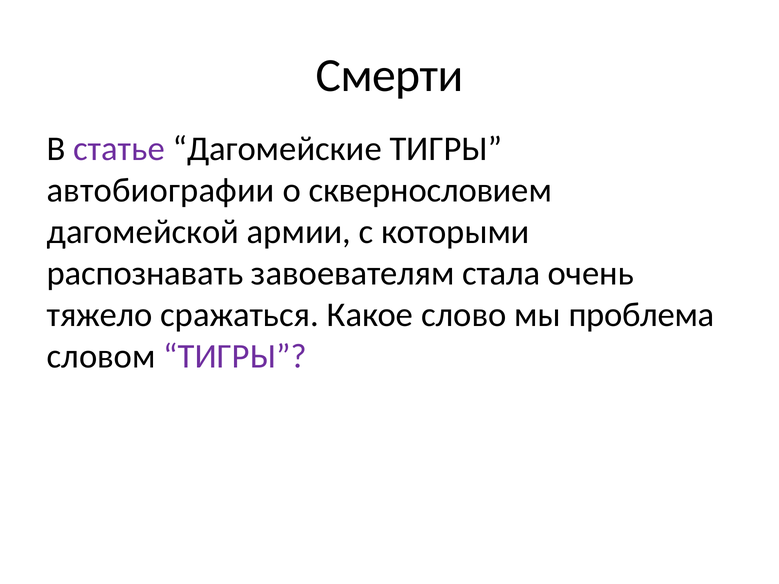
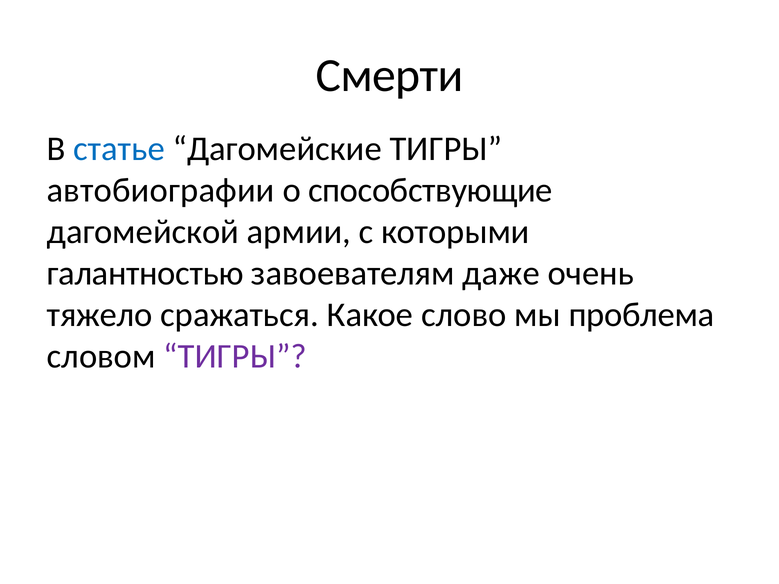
статье colour: purple -> blue (119, 149)
сквернословием: сквернословием -> способствующие (430, 190)
распознавать: распознавать -> галантностью (145, 273)
стала: стала -> даже (501, 273)
